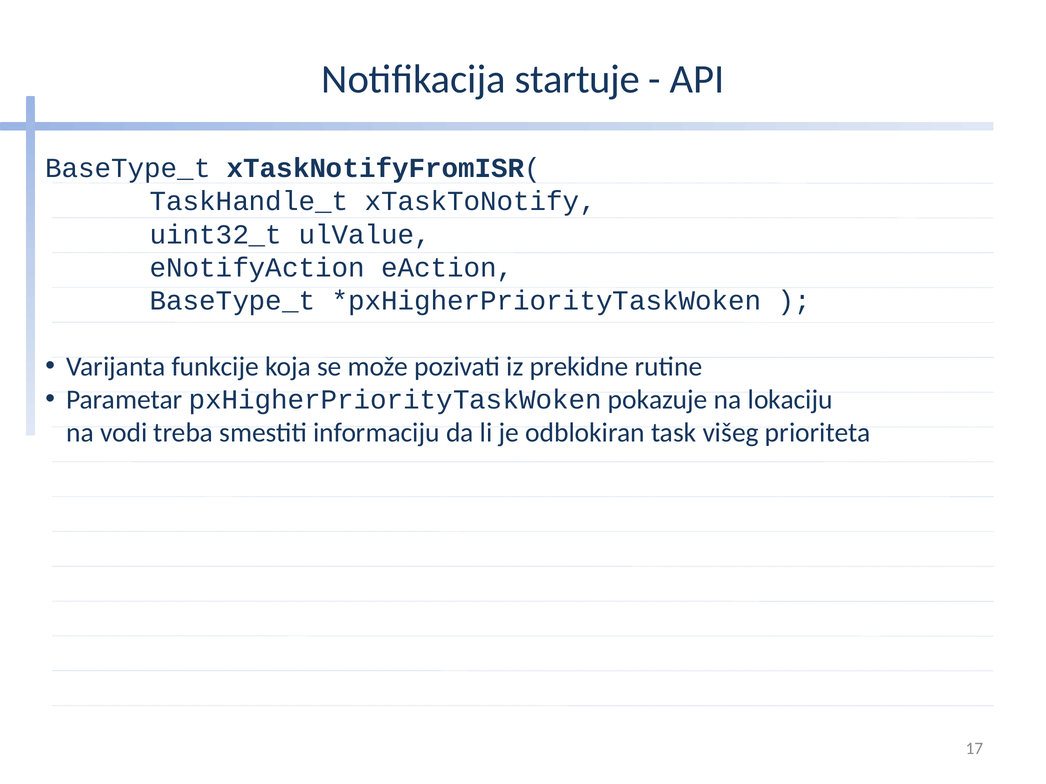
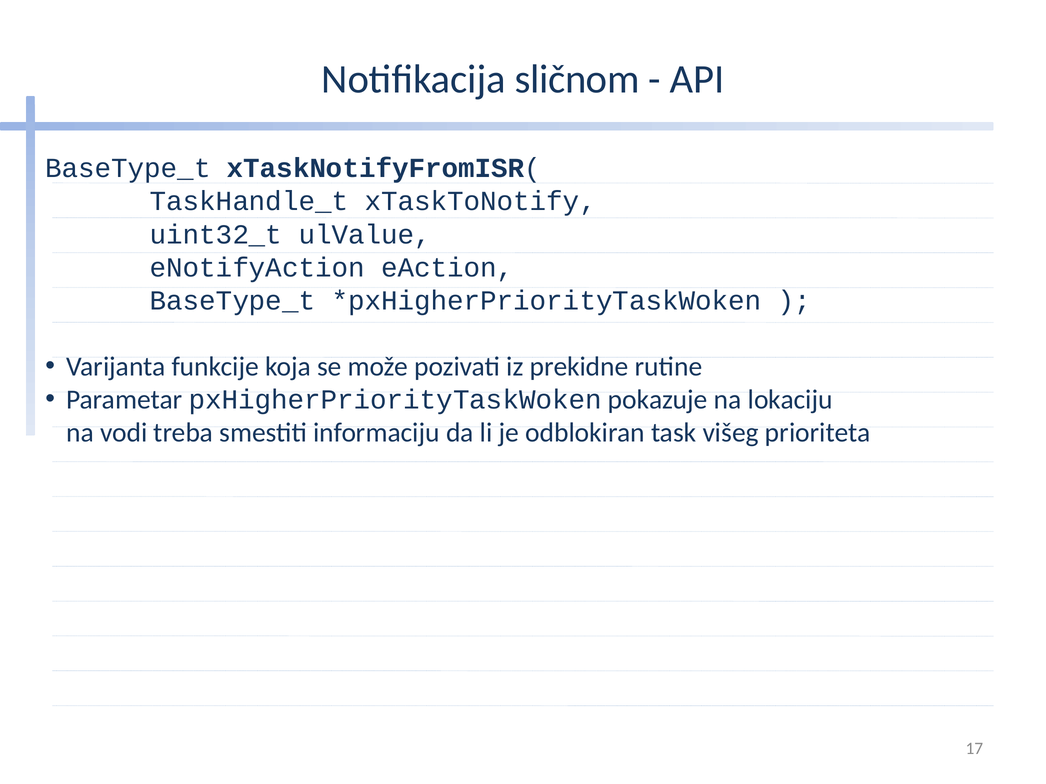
startuje: startuje -> sličnom (577, 80)
